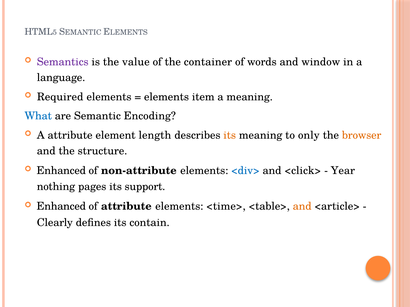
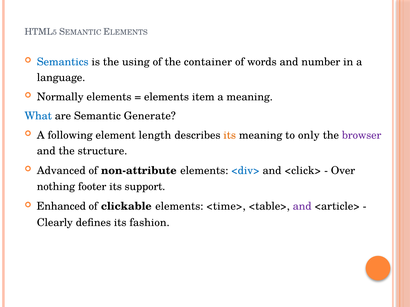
Semantics colour: purple -> blue (63, 62)
value: value -> using (136, 62)
window: window -> number (321, 62)
Required: Required -> Normally (60, 97)
Encoding: Encoding -> Generate (150, 116)
A attribute: attribute -> following (70, 135)
browser colour: orange -> purple (362, 135)
Enhanced: Enhanced -> Advanced (61, 171)
Year: Year -> Over (343, 171)
pages: pages -> footer (92, 187)
of attribute: attribute -> clickable (126, 207)
and colour: orange -> purple (302, 207)
contain: contain -> fashion (150, 223)
